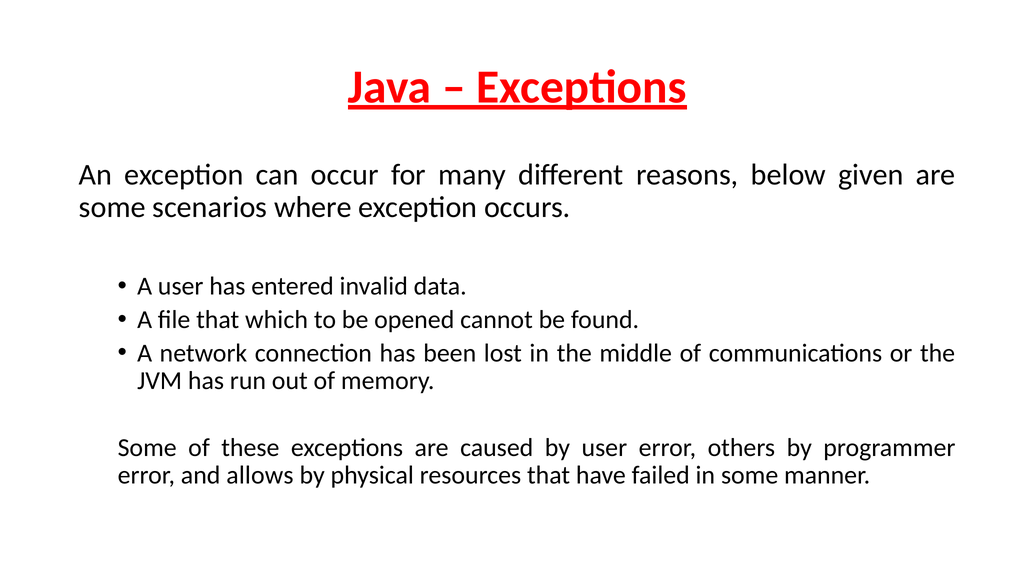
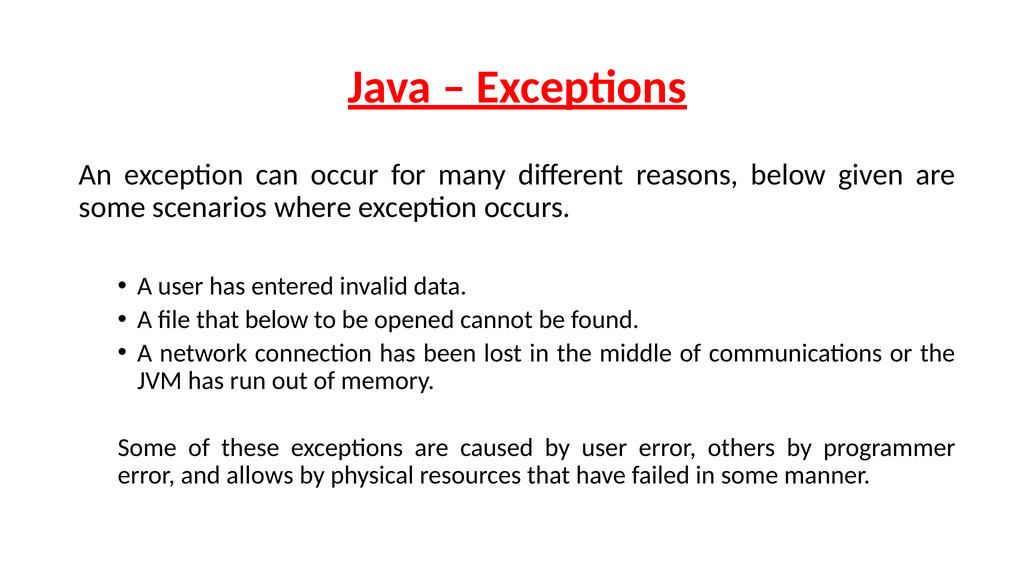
that which: which -> below (277, 320)
